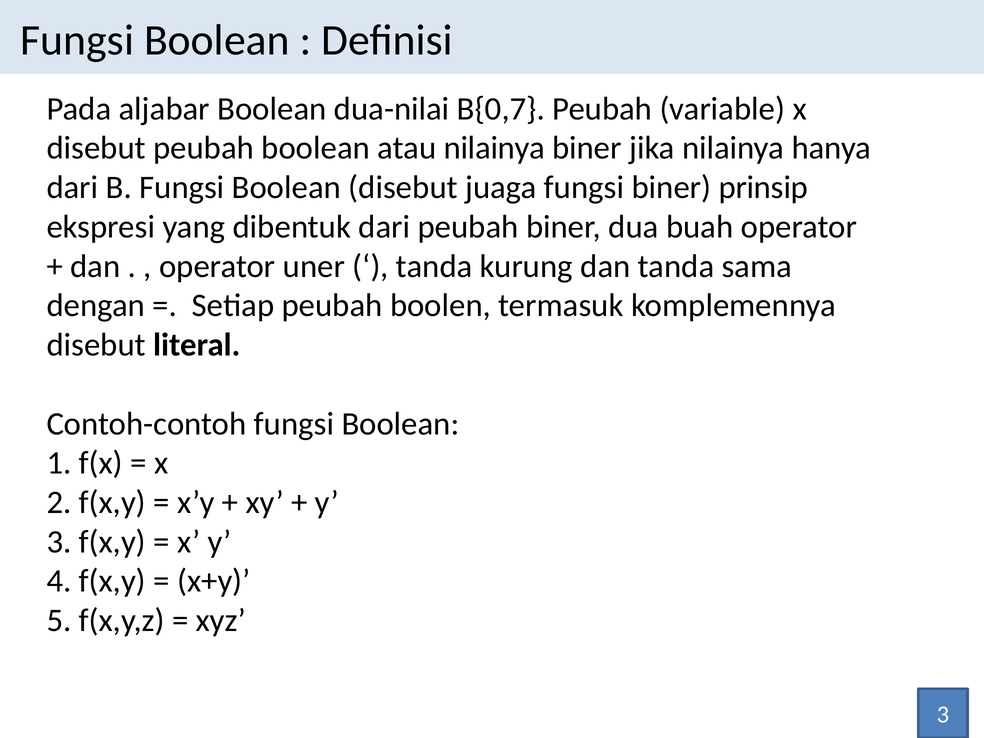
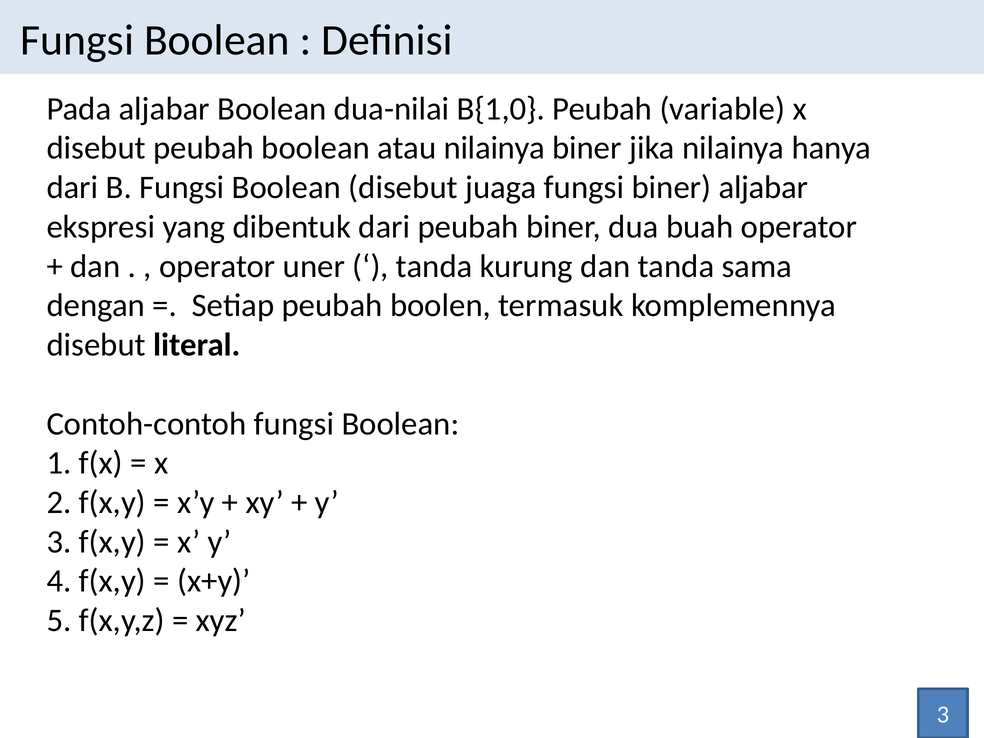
B{0,7: B{0,7 -> B{1,0 (501, 109)
biner prinsip: prinsip -> aljabar (763, 188)
